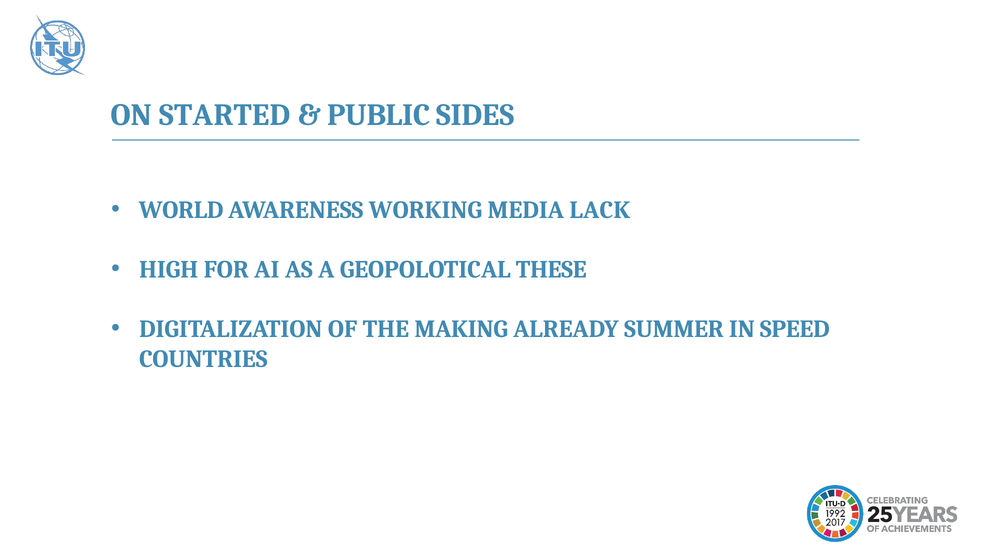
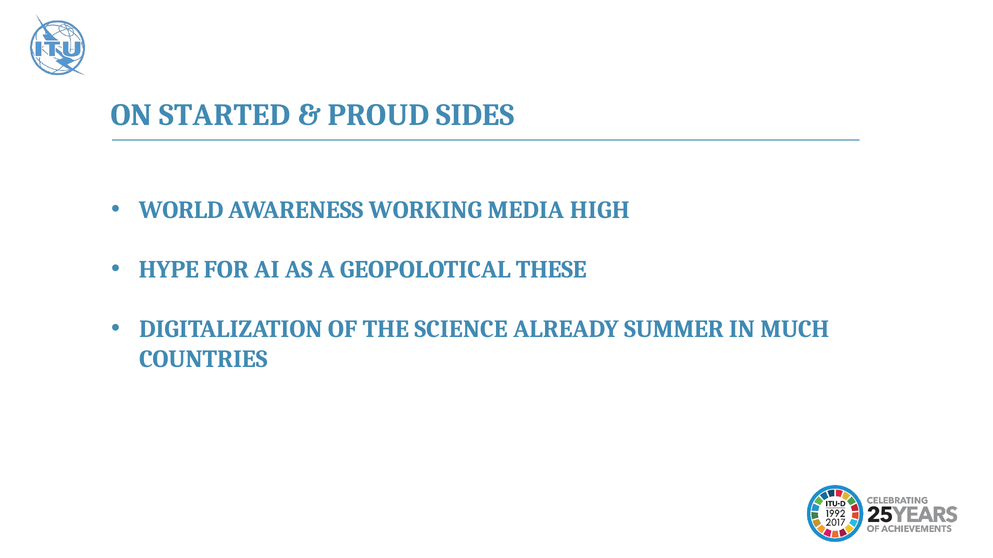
PUBLIC: PUBLIC -> PROUD (378, 115)
LACK: LACK -> HIGH (600, 210)
HIGH: HIGH -> HYPE (169, 270)
MAKING: MAKING -> SCIENCE (461, 329)
SPEED: SPEED -> MUCH (795, 329)
